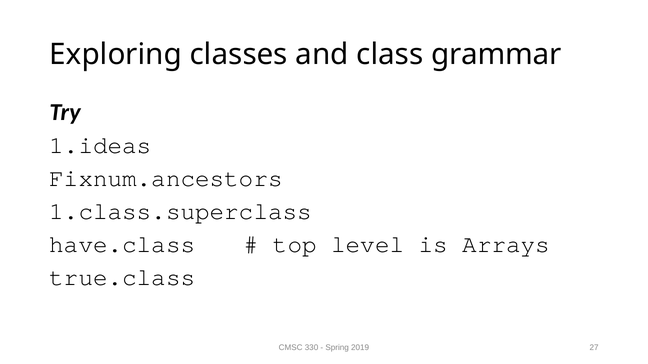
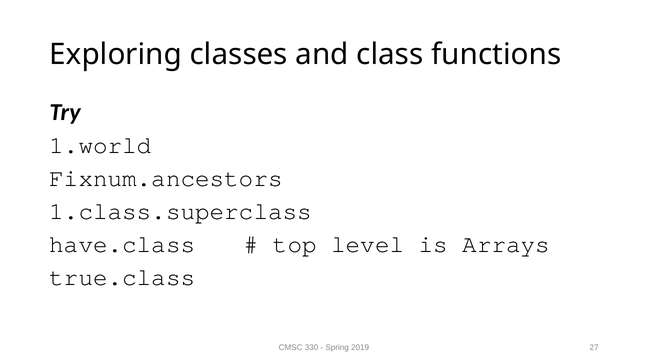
grammar: grammar -> functions (496, 54)
1.ideas: 1.ideas -> 1.world (100, 145)
